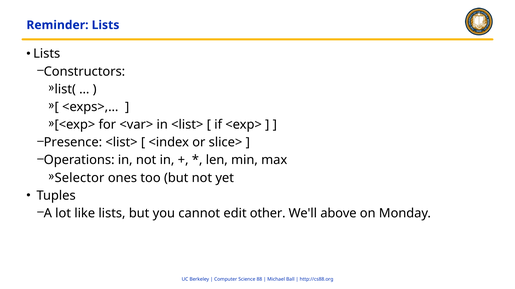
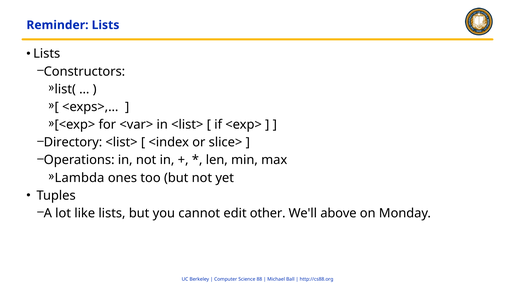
Presence: Presence -> Directory (73, 143)
Selector: Selector -> Lambda (80, 178)
